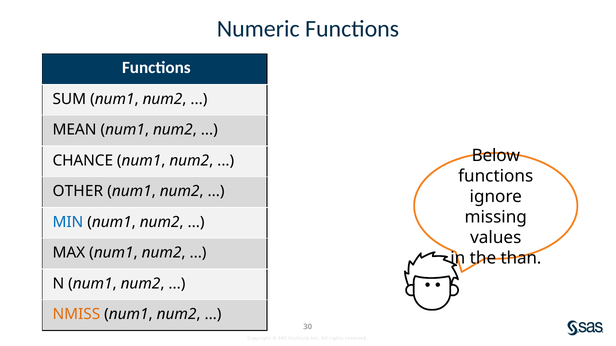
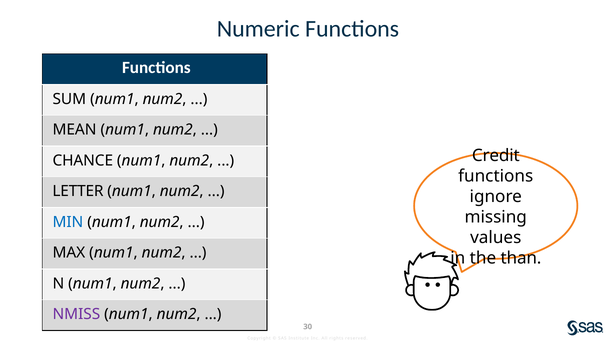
Below: Below -> Credit (496, 156)
OTHER: OTHER -> LETTER (78, 192)
NMISS colour: orange -> purple (76, 315)
